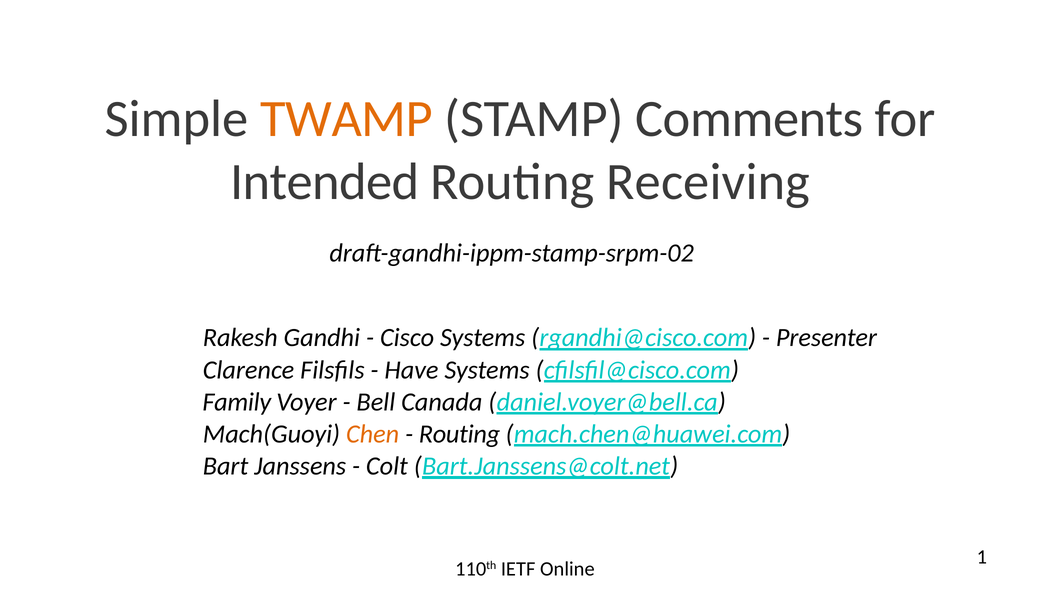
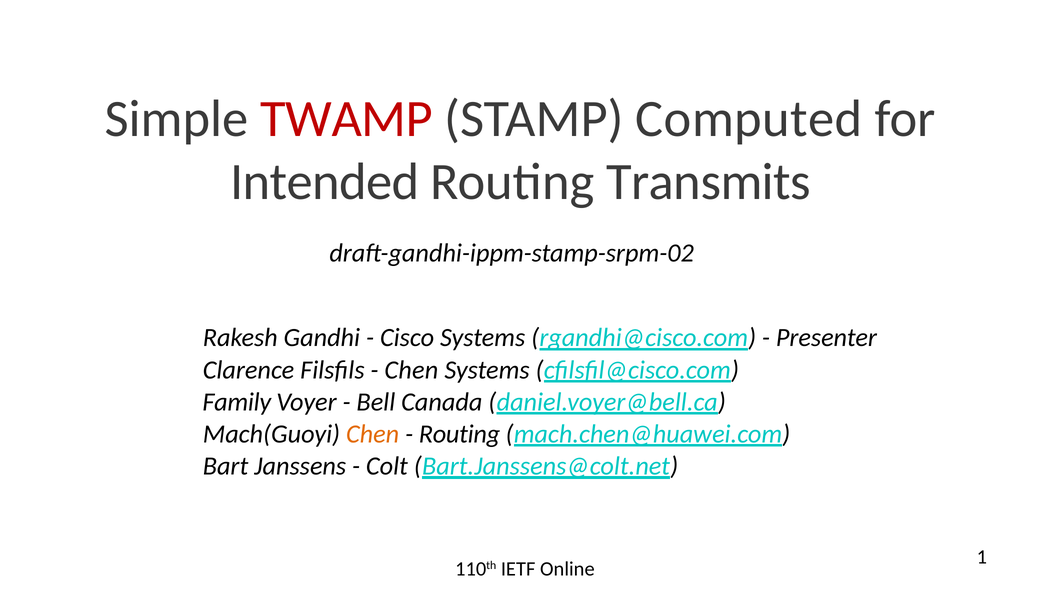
TWAMP colour: orange -> red (347, 119)
Comments: Comments -> Computed (749, 119)
Receiving: Receiving -> Transmits (708, 182)
Have: Have -> Chen (411, 370)
